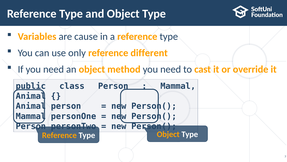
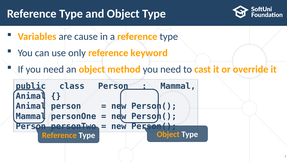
different: different -> keyword (149, 53)
